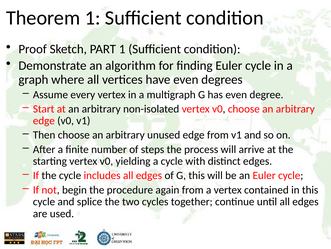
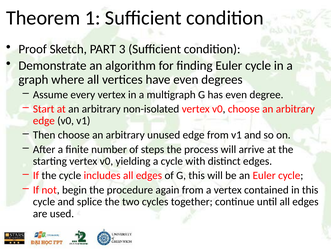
PART 1: 1 -> 3 (122, 49)
